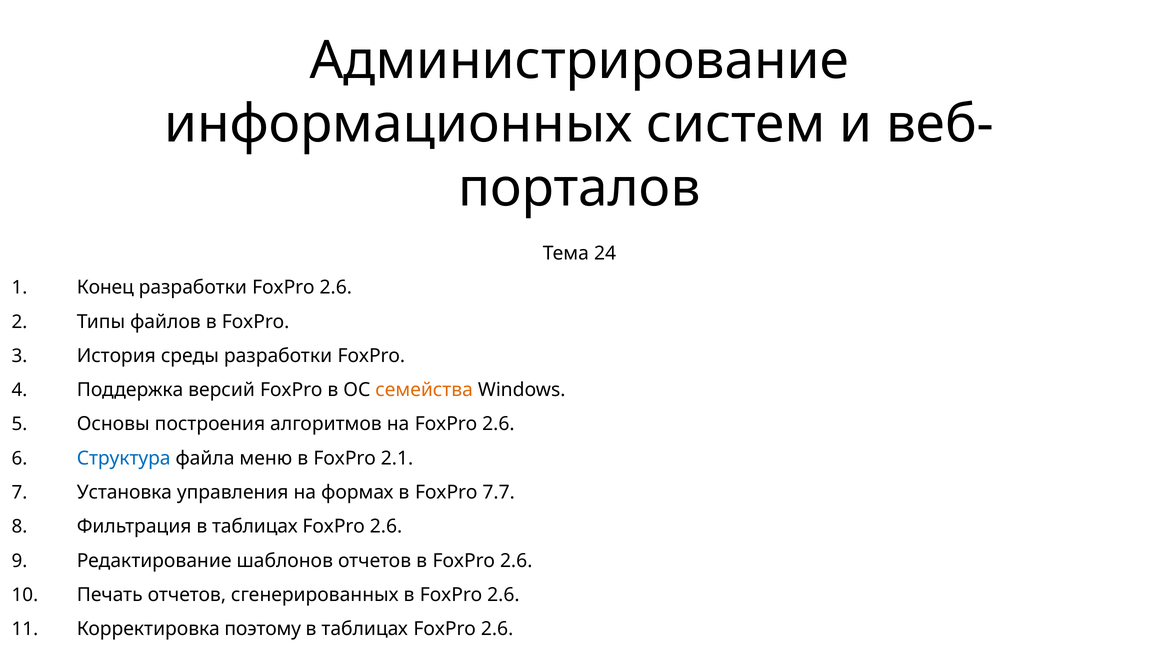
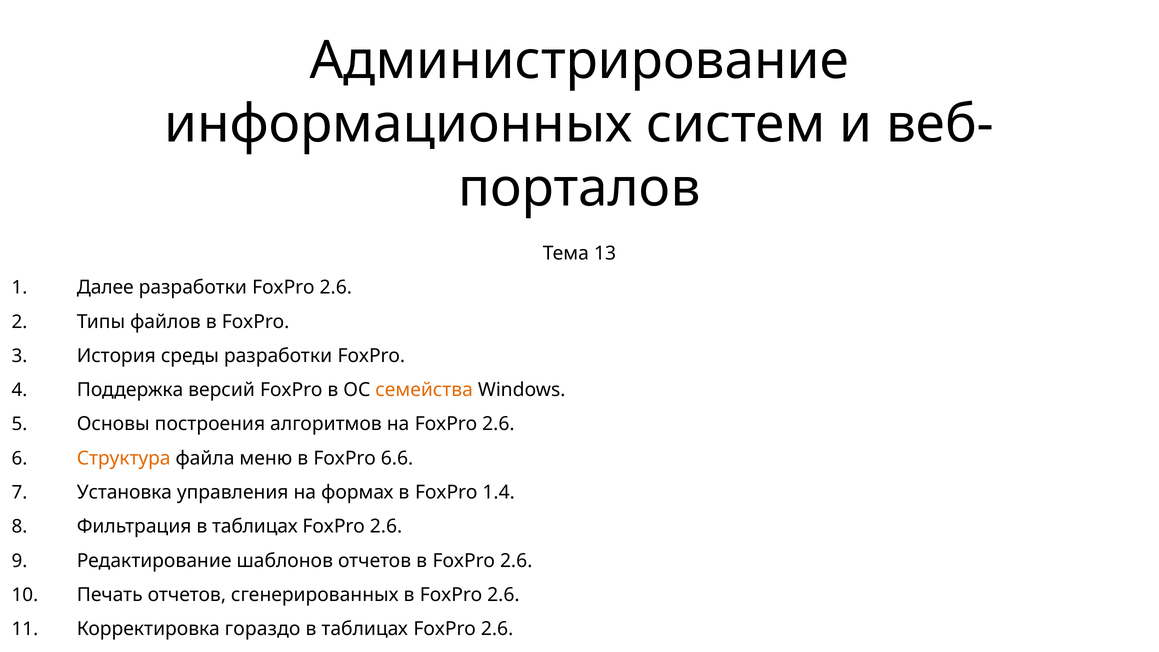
24: 24 -> 13 (605, 253)
Конец: Конец -> Далее (105, 288)
Структура colour: blue -> orange (124, 458)
2.1: 2.1 -> 6.6 (397, 458)
7.7: 7.7 -> 1.4 (499, 492)
поэтому: поэтому -> гораздо (263, 629)
